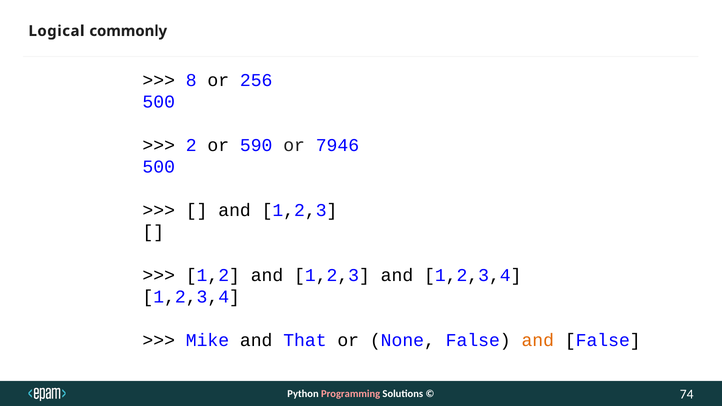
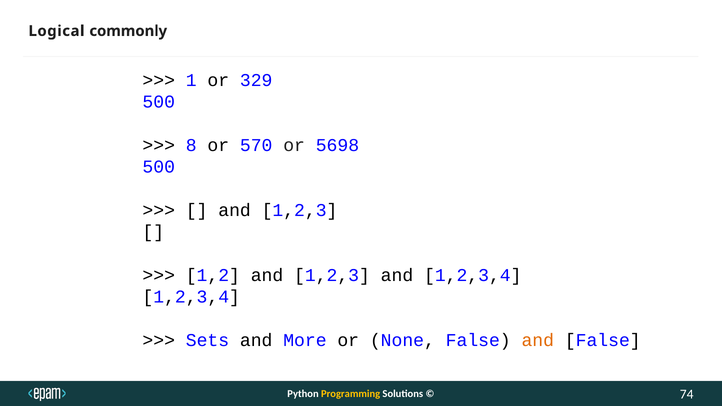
8: 8 -> 1 (191, 80)
256: 256 -> 329 (256, 80)
2: 2 -> 8 (191, 145)
590: 590 -> 570 (256, 145)
7946: 7946 -> 5698 (337, 145)
Mike: Mike -> Sets (207, 340)
That: That -> More (305, 340)
Programming colour: pink -> yellow (351, 394)
